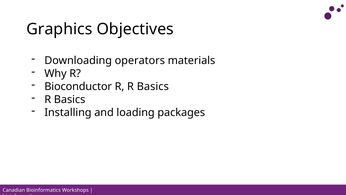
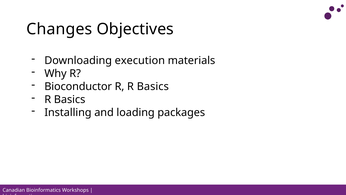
Graphics: Graphics -> Changes (59, 29)
operators: operators -> execution (140, 60)
